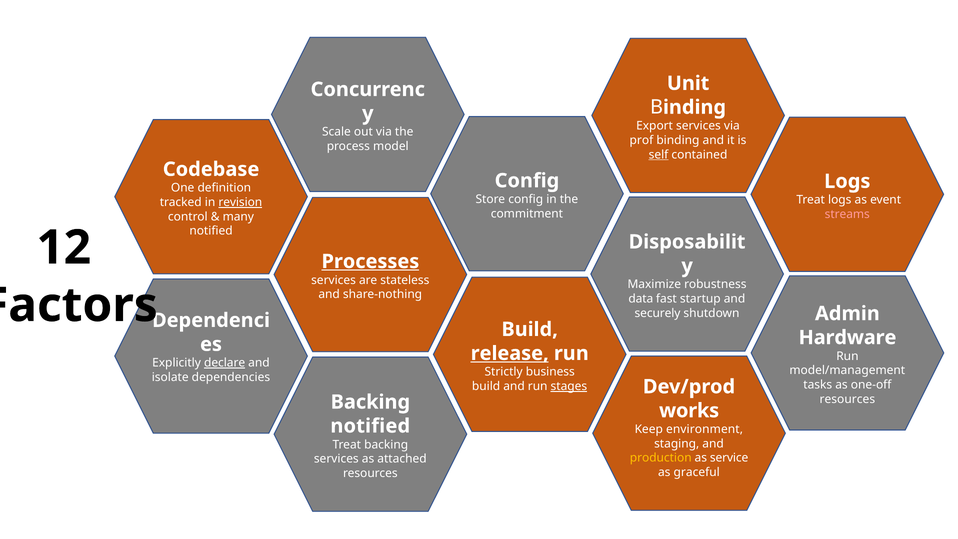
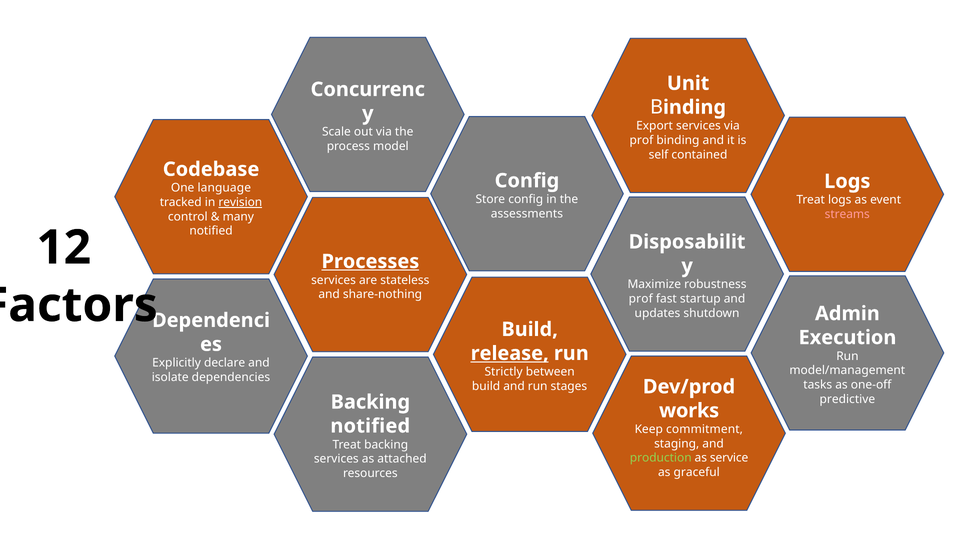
self underline: present -> none (659, 155)
definition: definition -> language (224, 188)
commitment: commitment -> assessments (527, 214)
data: data -> prof (641, 299)
securely: securely -> updates (657, 313)
Hardware: Hardware -> Execution (847, 337)
declare underline: present -> none (225, 363)
business: business -> between (550, 372)
stages underline: present -> none (569, 386)
resources: resources -> predictive (847, 399)
environment: environment -> commitment (705, 429)
production colour: yellow -> light green (661, 458)
